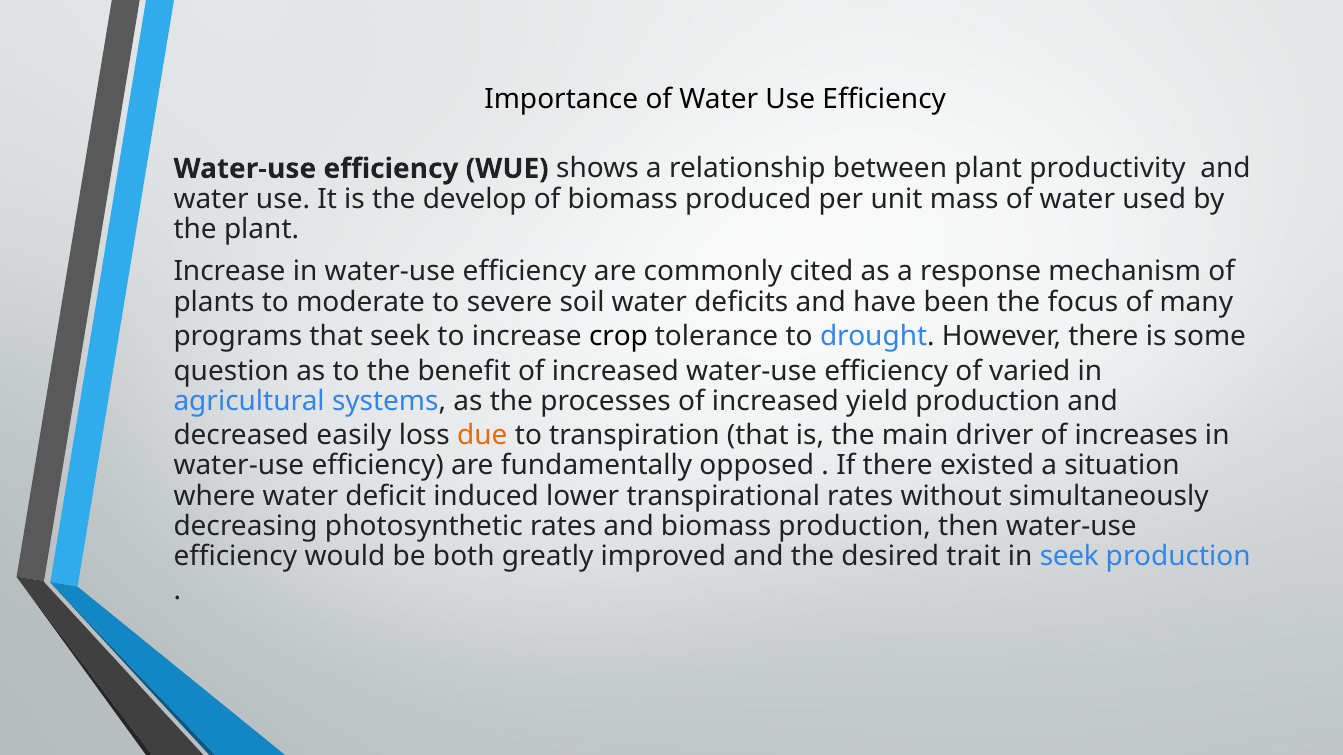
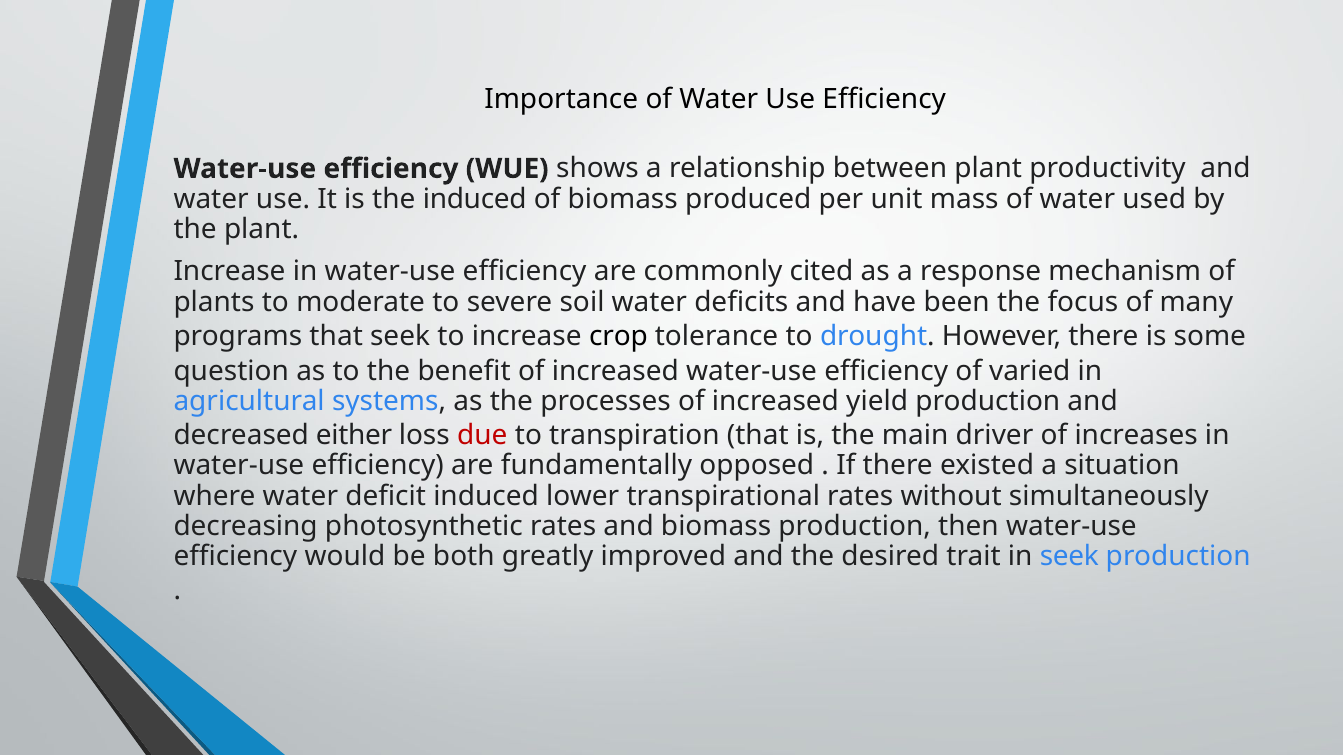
the develop: develop -> induced (475, 199)
easily: easily -> either (354, 436)
due colour: orange -> red (482, 436)
